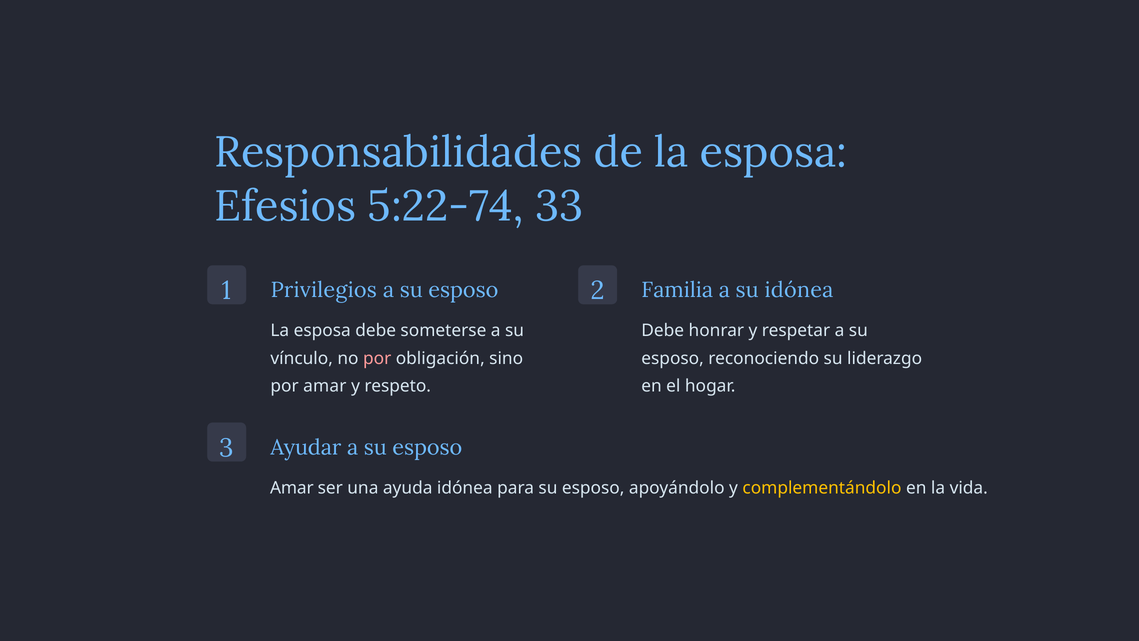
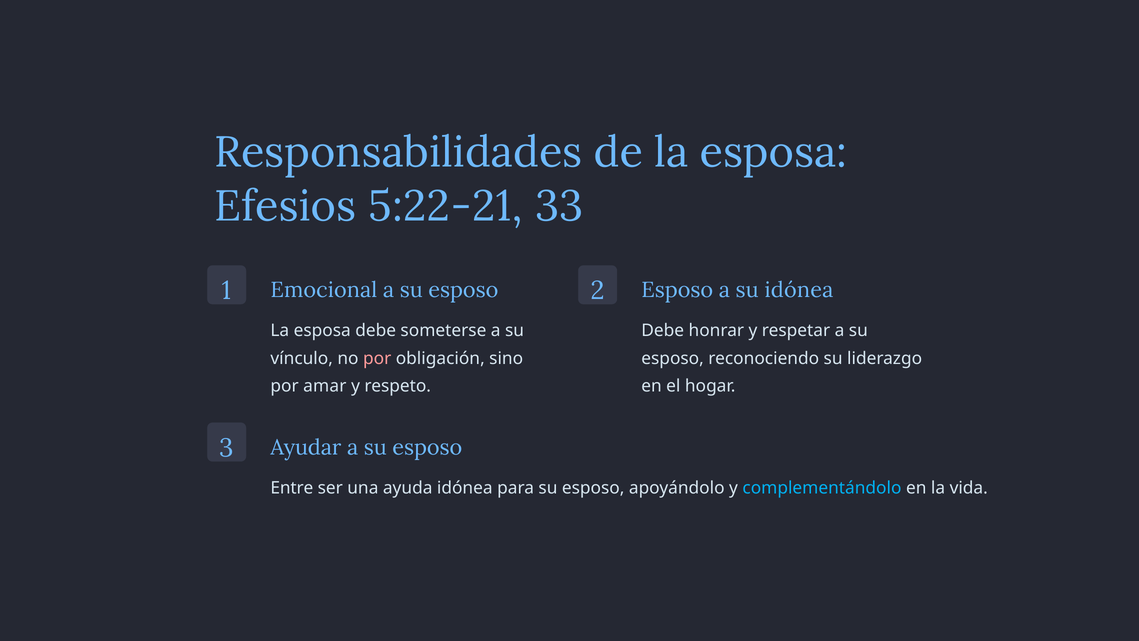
5:22-74: 5:22-74 -> 5:22-21 (445, 206)
Privilegios: Privilegios -> Emocional (324, 290)
2 Familia: Familia -> Esposo (677, 290)
Amar: Amar -> Entre (292, 488)
complementándolo colour: yellow -> light blue (822, 488)
